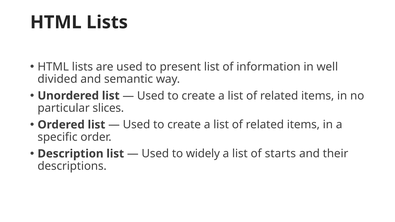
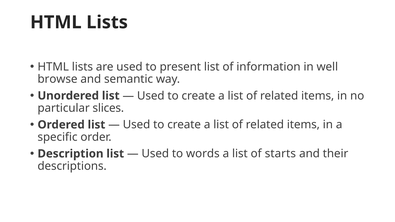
divided: divided -> browse (57, 79)
widely: widely -> words (203, 154)
